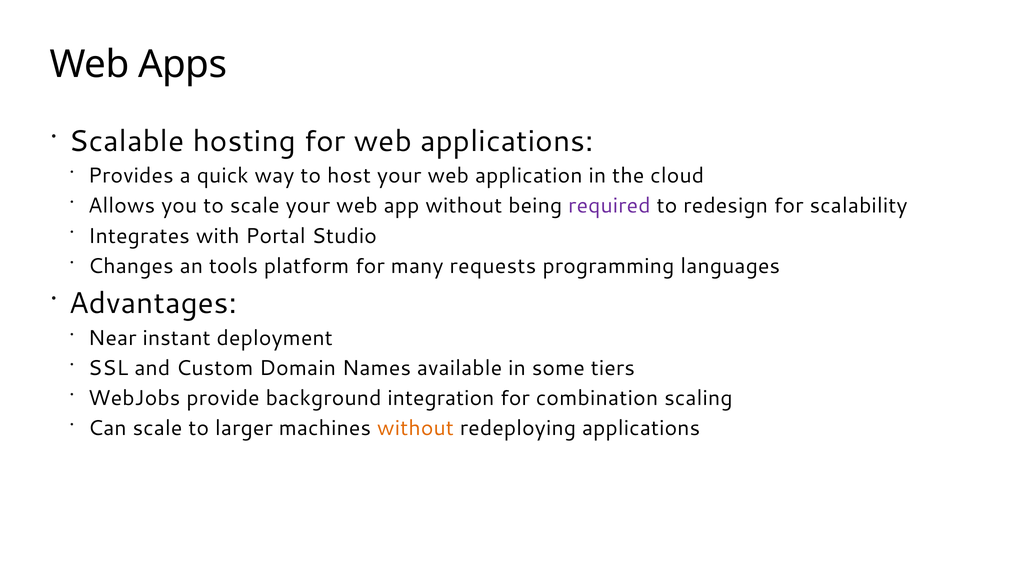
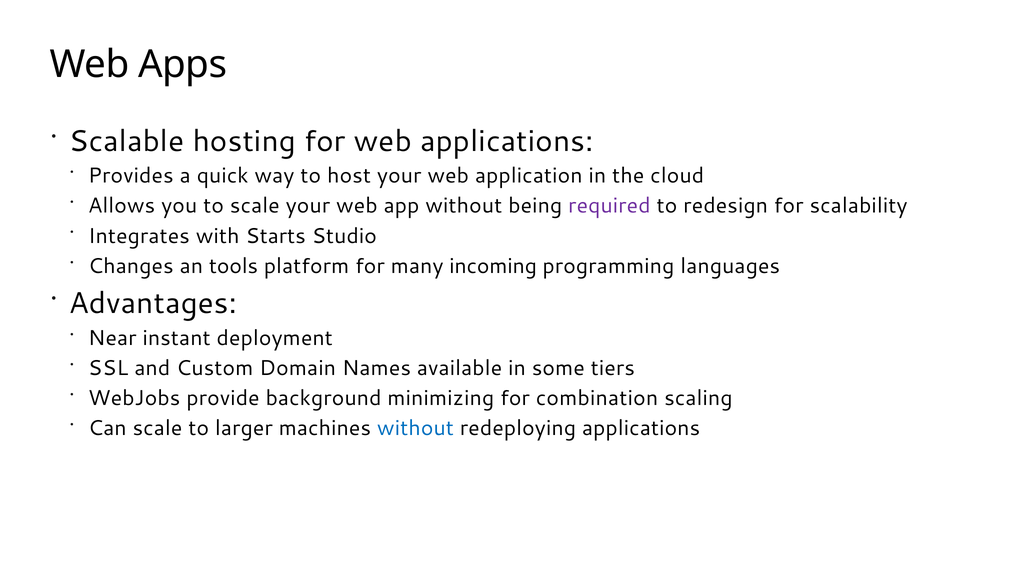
Portal: Portal -> Starts (276, 236)
requests: requests -> incoming (493, 266)
integration: integration -> minimizing (441, 398)
without colour: orange -> blue (415, 428)
